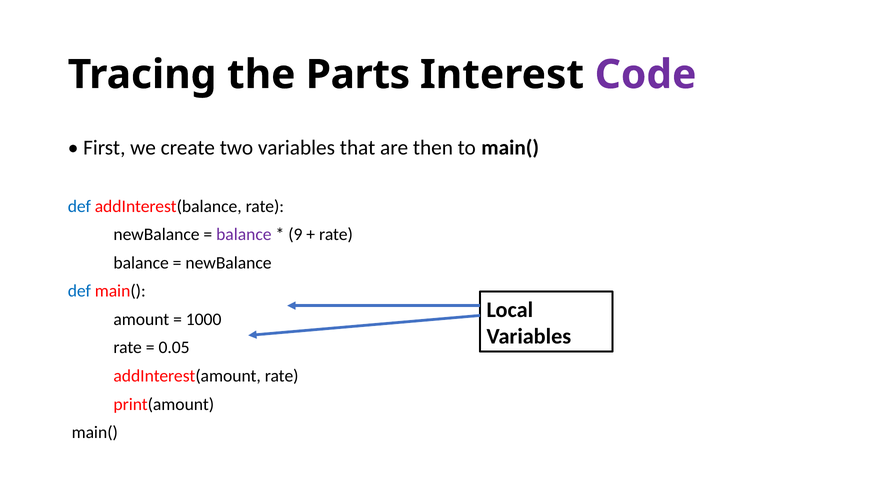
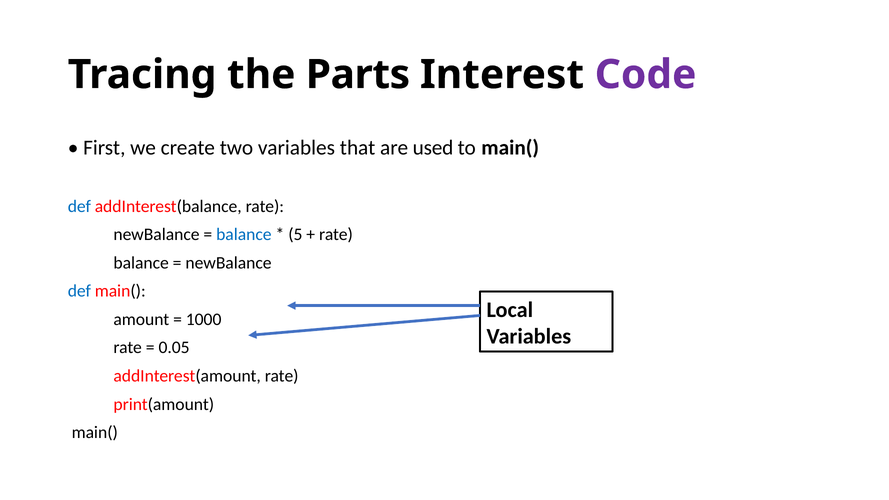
then: then -> used (433, 148)
balance colour: purple -> blue (244, 235)
9: 9 -> 5 (295, 235)
